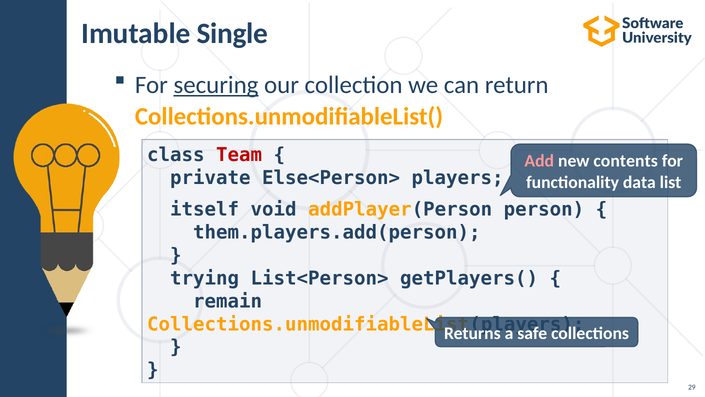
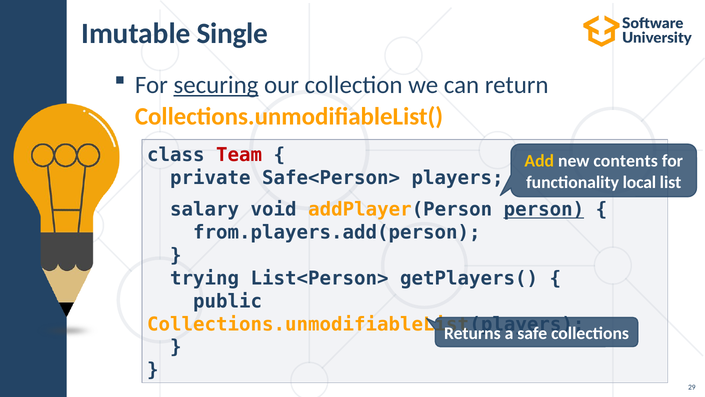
Add colour: pink -> yellow (539, 161)
Else<Person>: Else<Person> -> Safe<Person> (331, 178)
data: data -> local (639, 182)
itself: itself -> salary (205, 209)
person underline: none -> present (544, 209)
them.players.add(person: them.players.add(person -> from.players.add(person (337, 232)
remain: remain -> public (228, 301)
